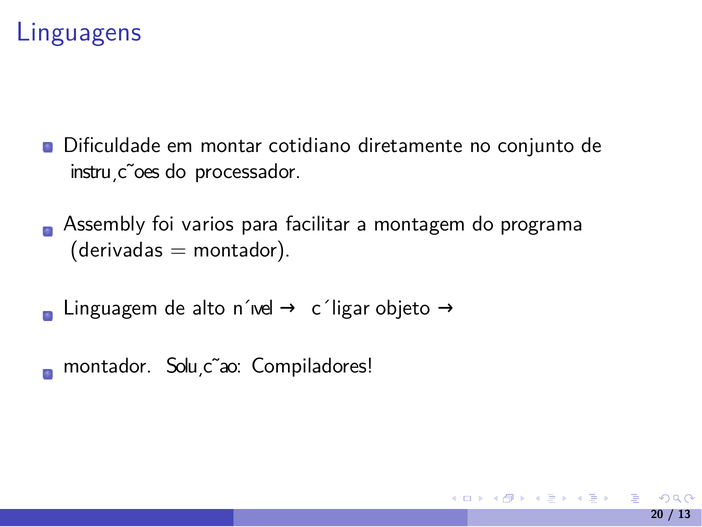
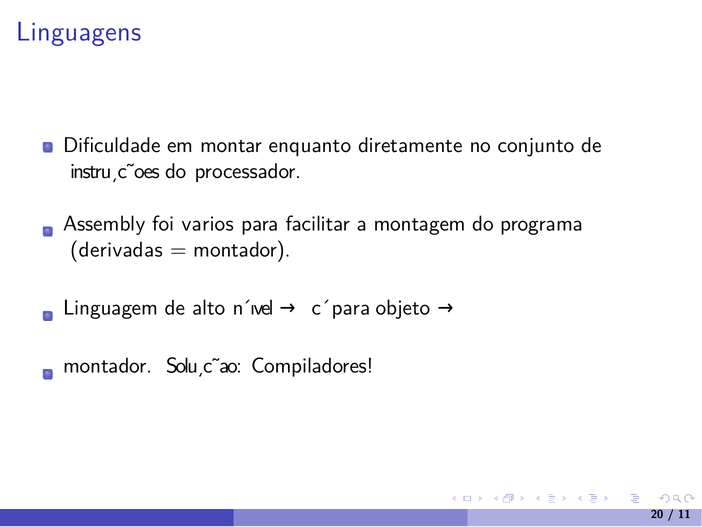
cotidiano: cotidiano -> enquanto (310, 145)
c´ligar: c´ligar -> c´para (341, 308)
13: 13 -> 11 (684, 514)
